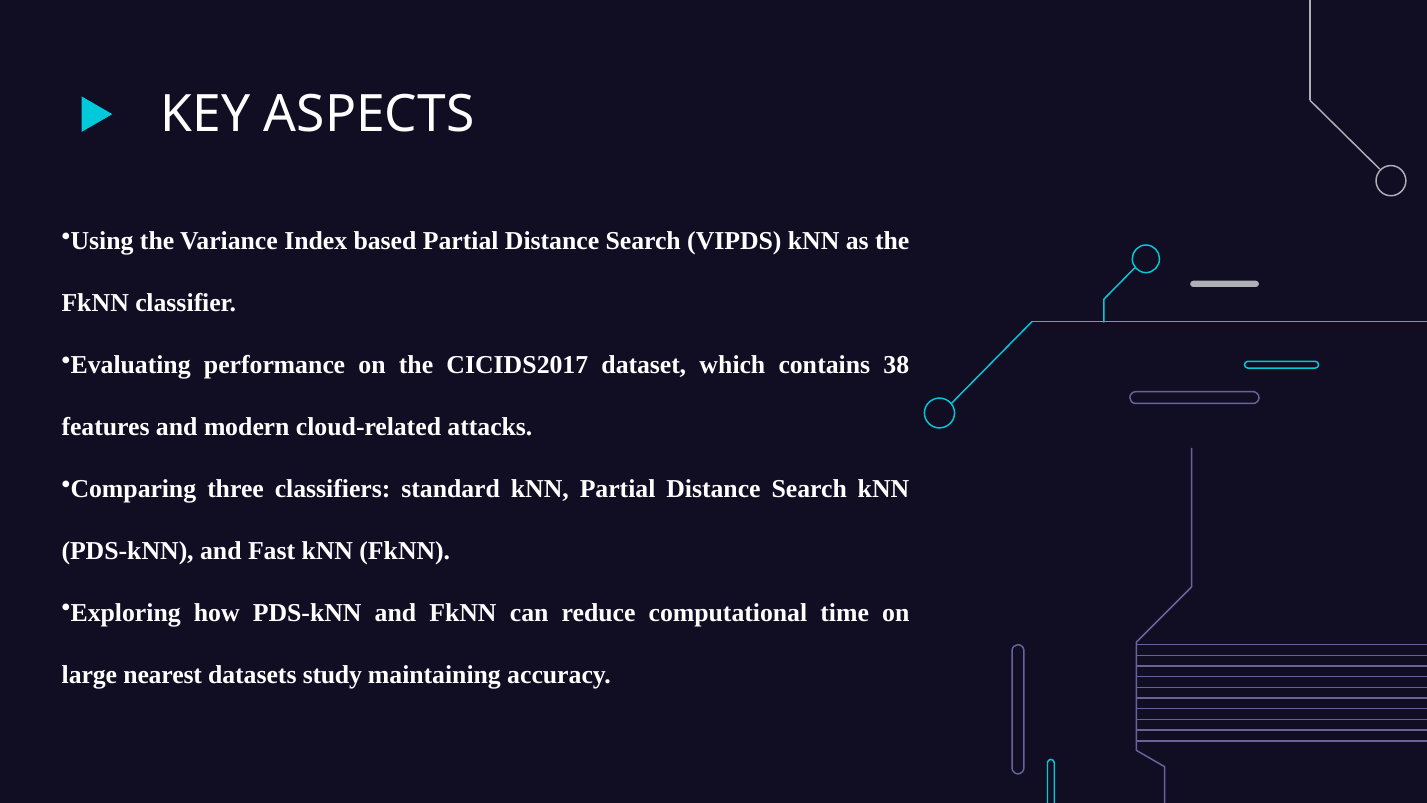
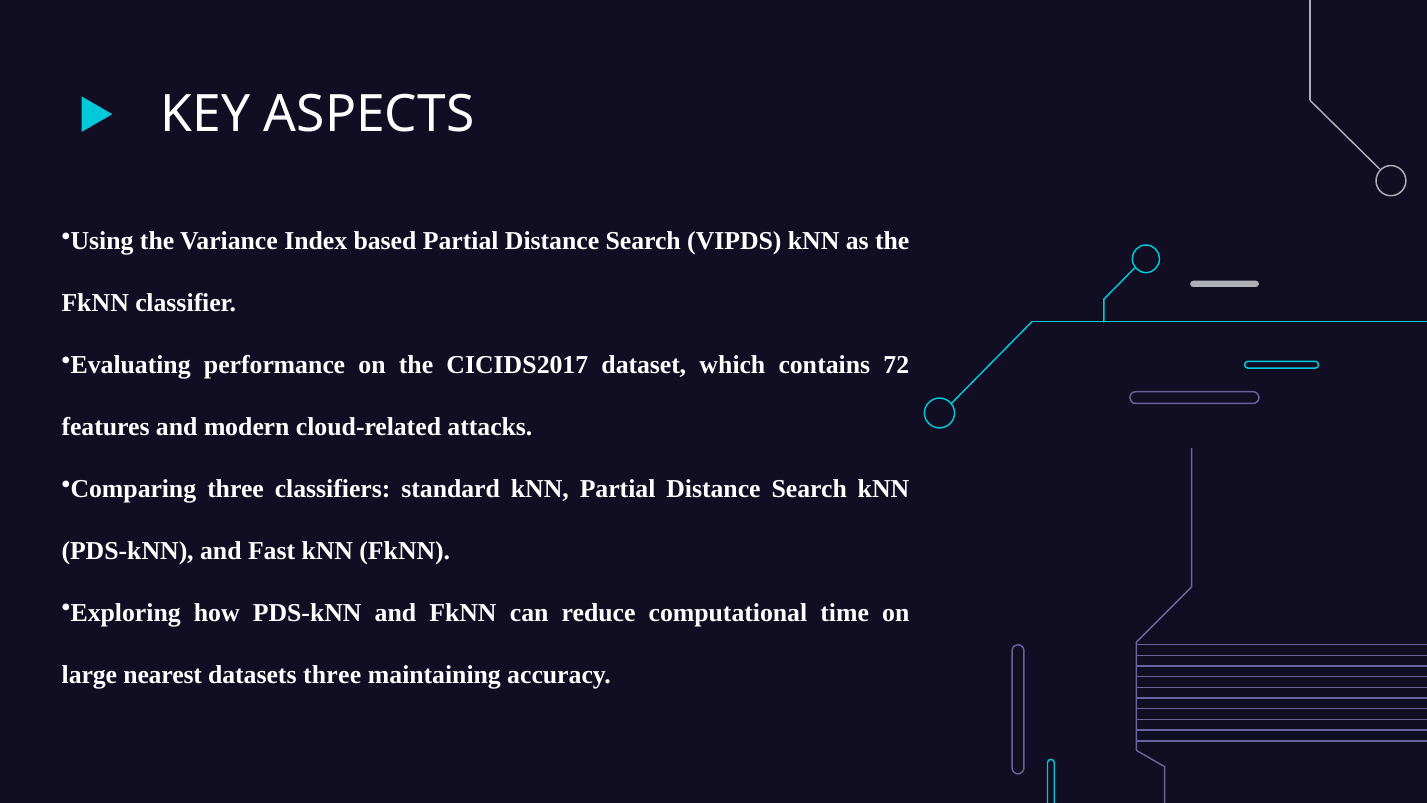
38: 38 -> 72 (896, 365)
datasets study: study -> three (332, 674)
